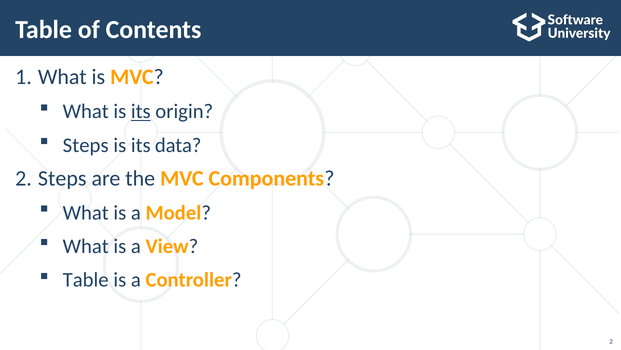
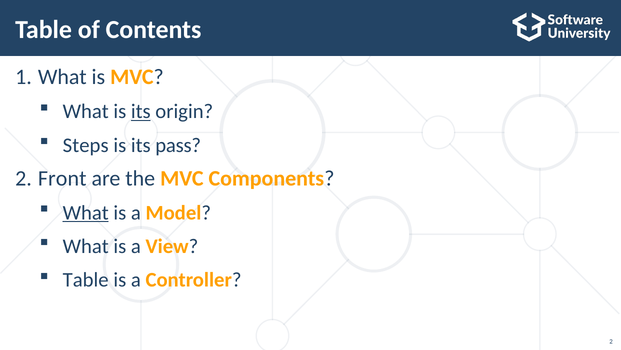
data: data -> pass (178, 145)
2 Steps: Steps -> Front (62, 178)
What underline: none -> present (86, 212)
